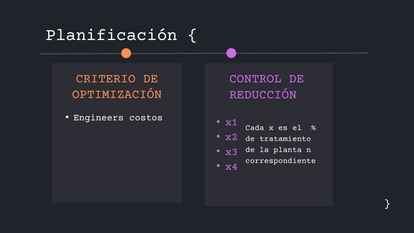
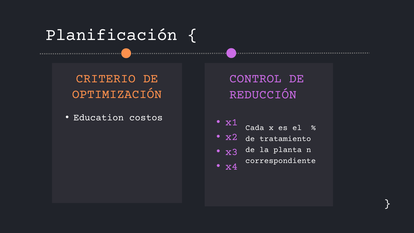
Engineers: Engineers -> Education (99, 117)
